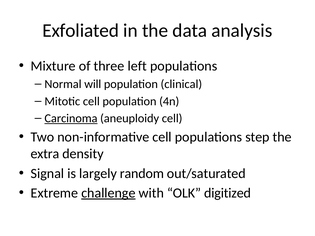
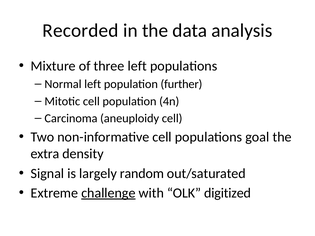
Exfoliated: Exfoliated -> Recorded (80, 30)
Normal will: will -> left (93, 84)
clinical: clinical -> further (181, 84)
Carcinoma underline: present -> none (71, 118)
step: step -> goal (257, 137)
